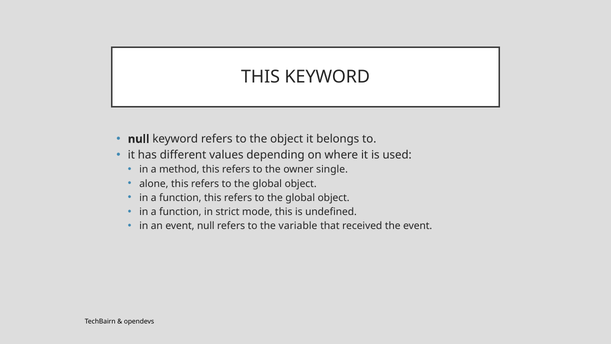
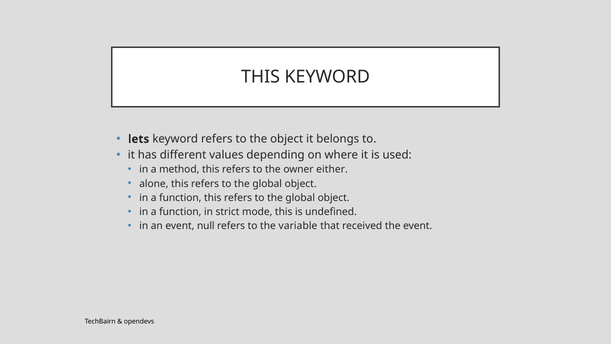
null: null -> lets (139, 139)
single: single -> either (332, 169)
